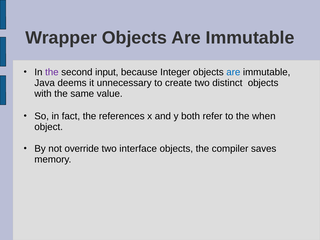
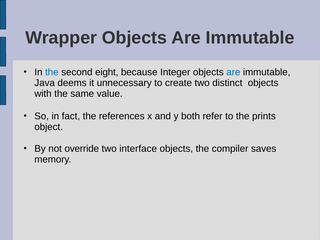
the colour: purple -> blue (52, 72)
input: input -> eight (107, 72)
when: when -> prints (264, 116)
